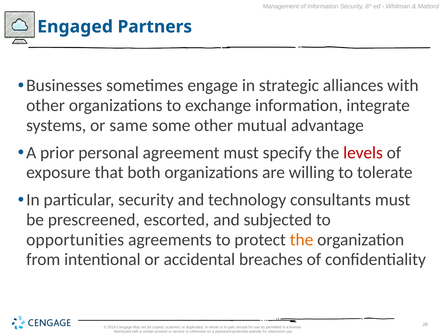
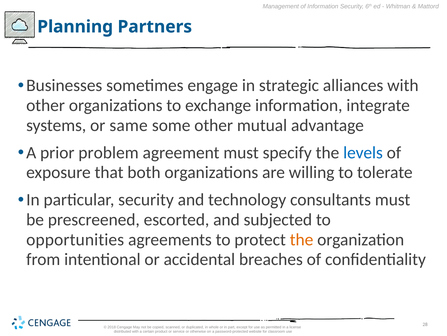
Engaged: Engaged -> Planning (75, 27)
personal: personal -> problem (109, 152)
levels colour: red -> blue (363, 152)
